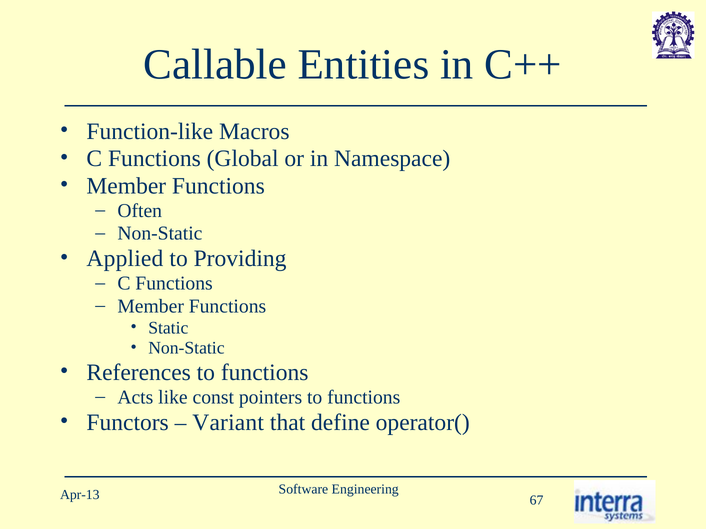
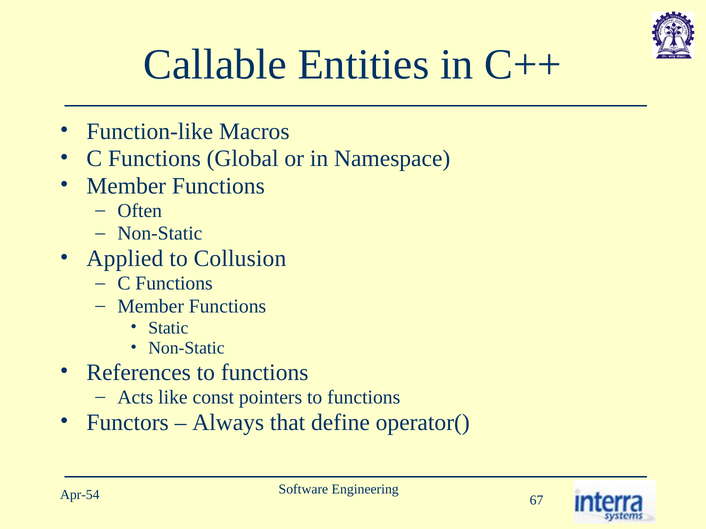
Providing: Providing -> Collusion (240, 259)
Variant: Variant -> Always (228, 423)
Apr-13: Apr-13 -> Apr-54 (80, 495)
